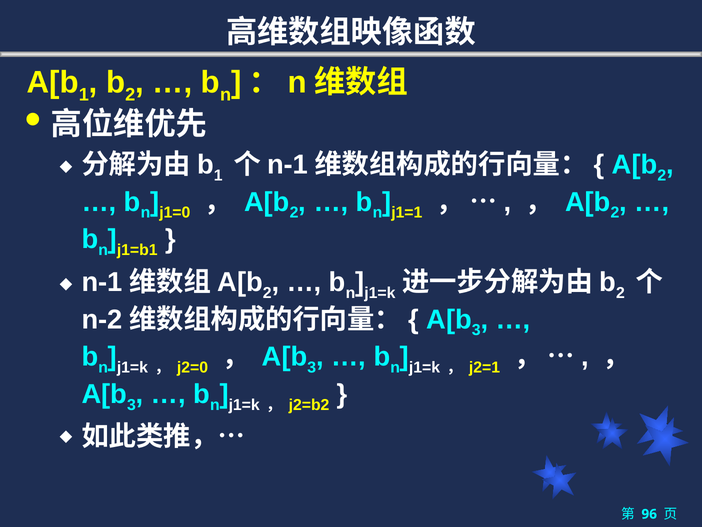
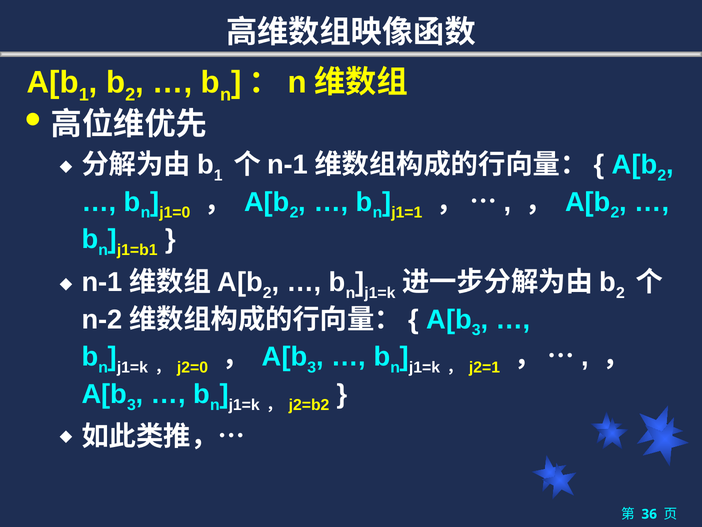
96: 96 -> 36 (649, 514)
